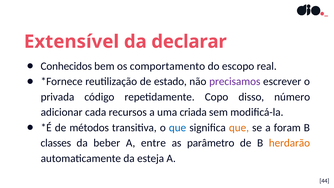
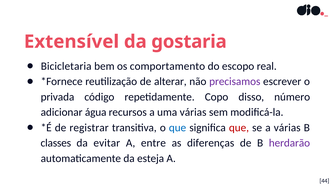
declarar: declarar -> gostaria (189, 42)
Conhecidos: Conhecidos -> Bicicletaria (66, 66)
estado: estado -> alterar (170, 81)
cada: cada -> água (96, 112)
uma criada: criada -> várias (193, 112)
métodos: métodos -> registrar (89, 128)
que colour: orange -> red (239, 128)
a foram: foram -> várias (287, 128)
beber: beber -> evitar (107, 143)
parâmetro: parâmetro -> diferenças (211, 143)
herdarão colour: orange -> purple (289, 143)
